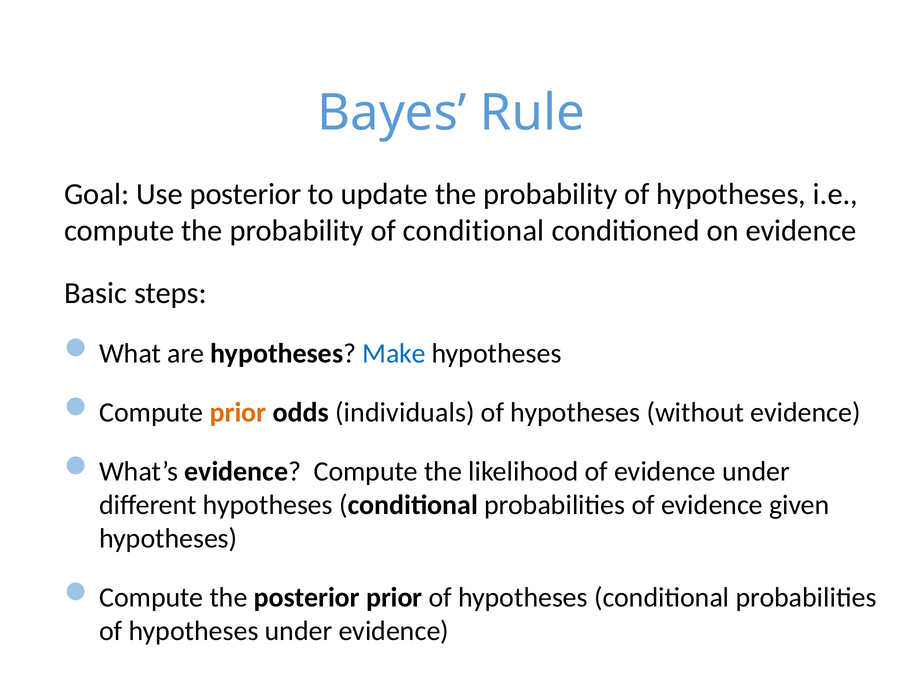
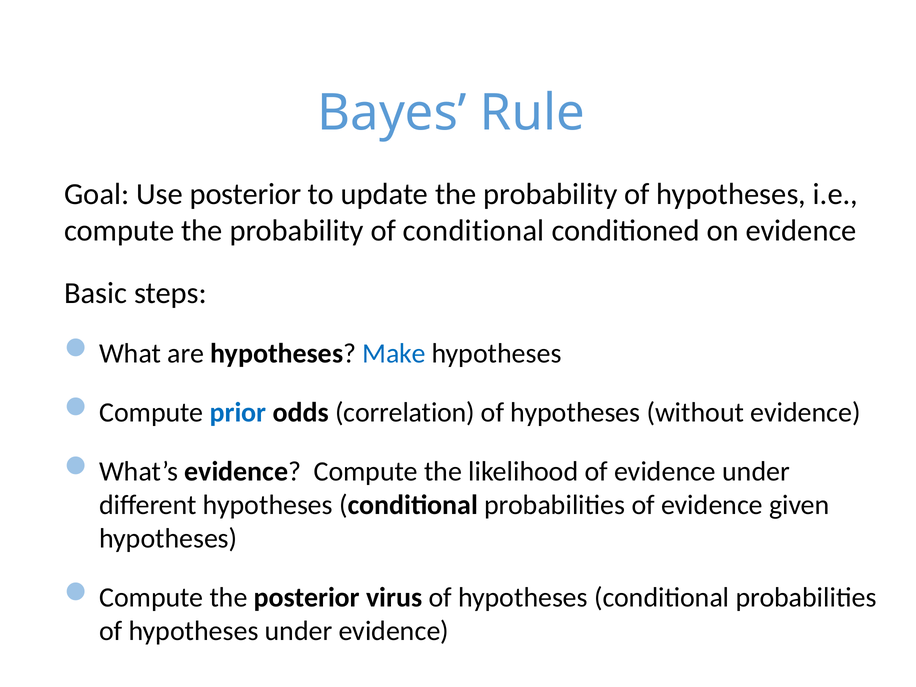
prior colour: orange -> blue (238, 412)
individuals: individuals -> correlation (405, 412)
posterior prior: prior -> virus (394, 598)
